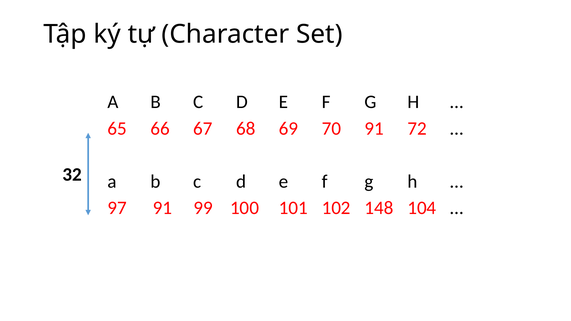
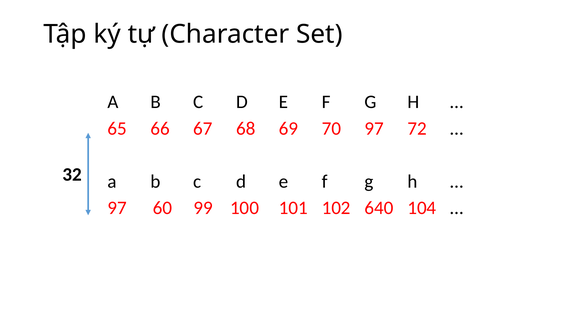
70 91: 91 -> 97 (374, 129)
97 91: 91 -> 60 (162, 208)
148: 148 -> 640 (379, 208)
